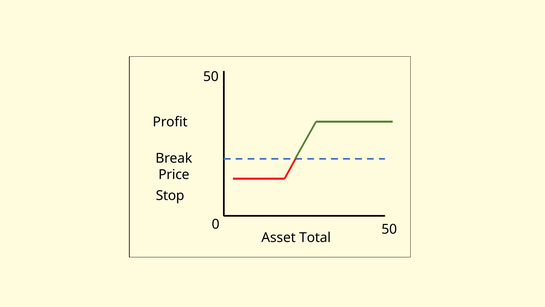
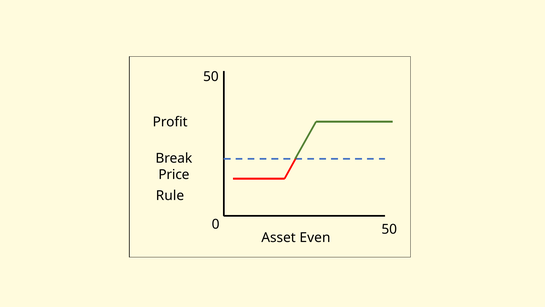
Stop: Stop -> Rule (170, 195)
Total: Total -> Even (315, 237)
